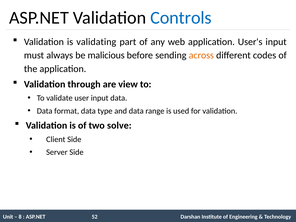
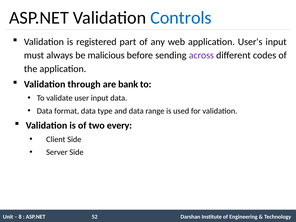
validating: validating -> registered (96, 42)
across colour: orange -> purple (201, 55)
view: view -> bank (128, 84)
solve: solve -> every (119, 126)
